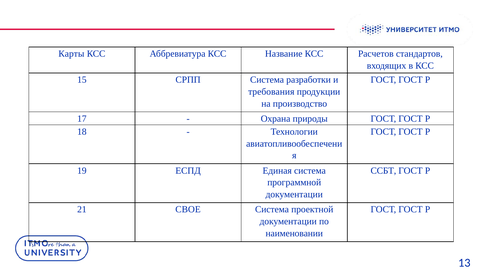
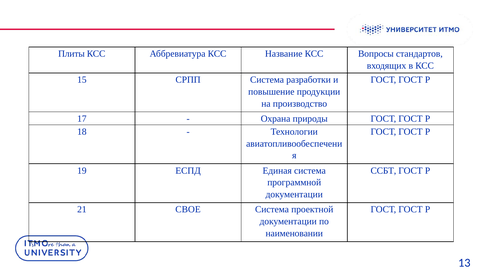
Карты: Карты -> Плиты (71, 54)
Расчетов: Расчетов -> Вопросы (376, 54)
требования: требования -> повышение (271, 92)
